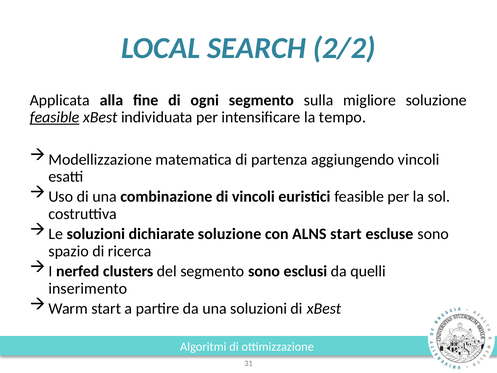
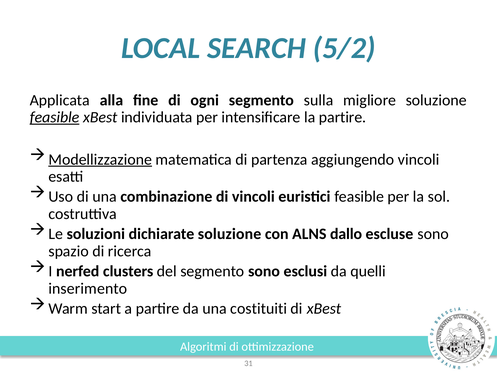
2/2: 2/2 -> 5/2 (344, 48)
la tempo: tempo -> partire (343, 117)
Modellizzazione underline: none -> present (100, 159)
ALNS start: start -> dallo (346, 234)
una soluzioni: soluzioni -> costituiti (259, 308)
